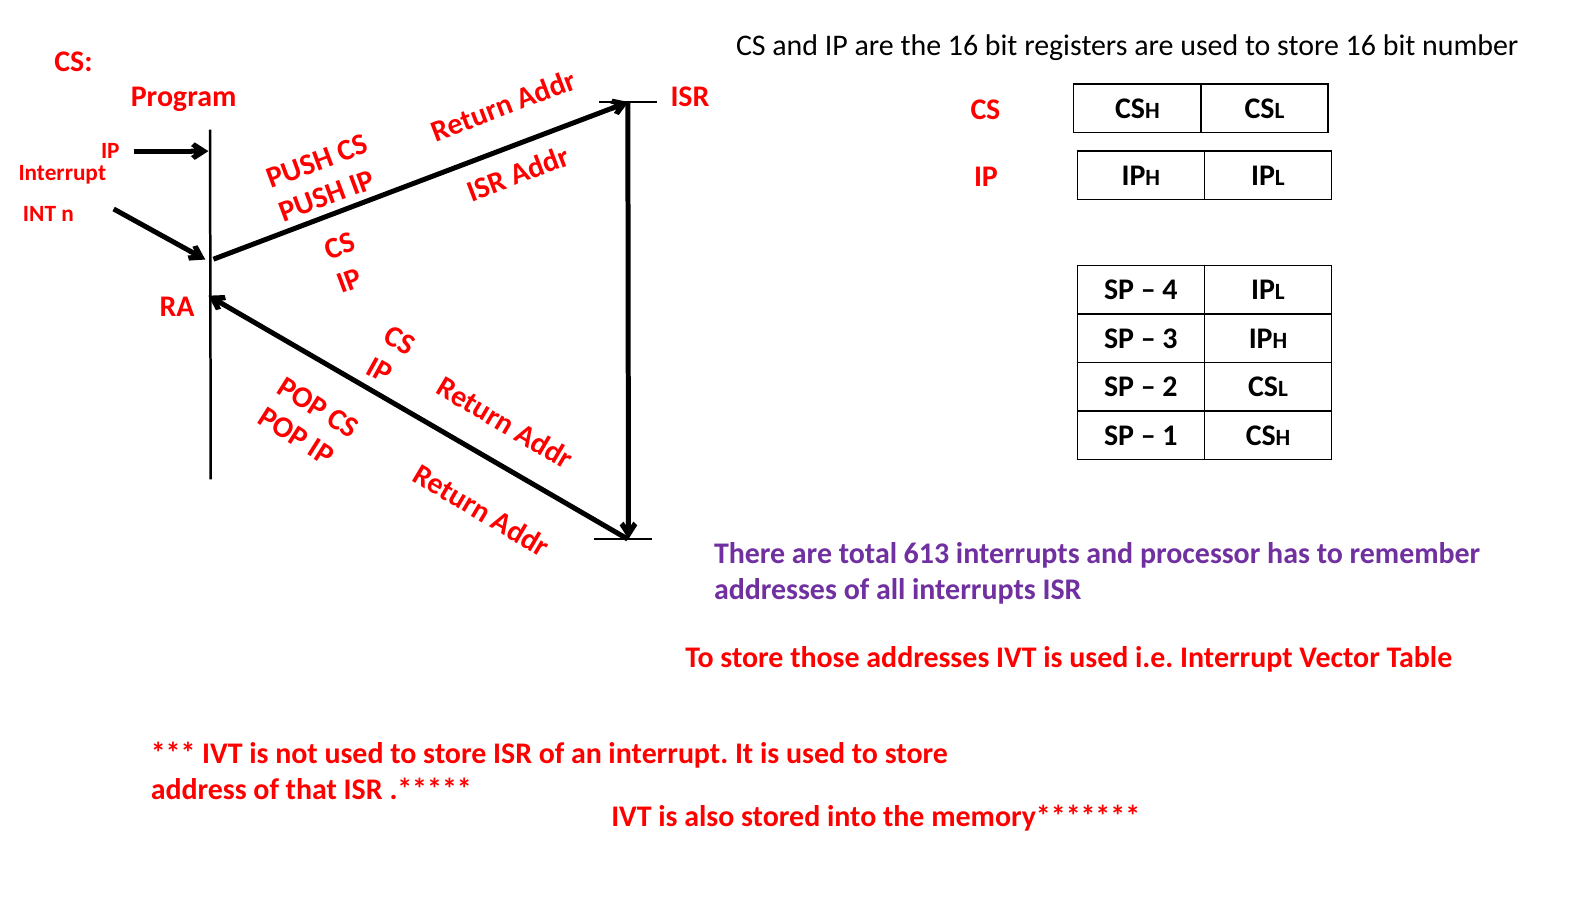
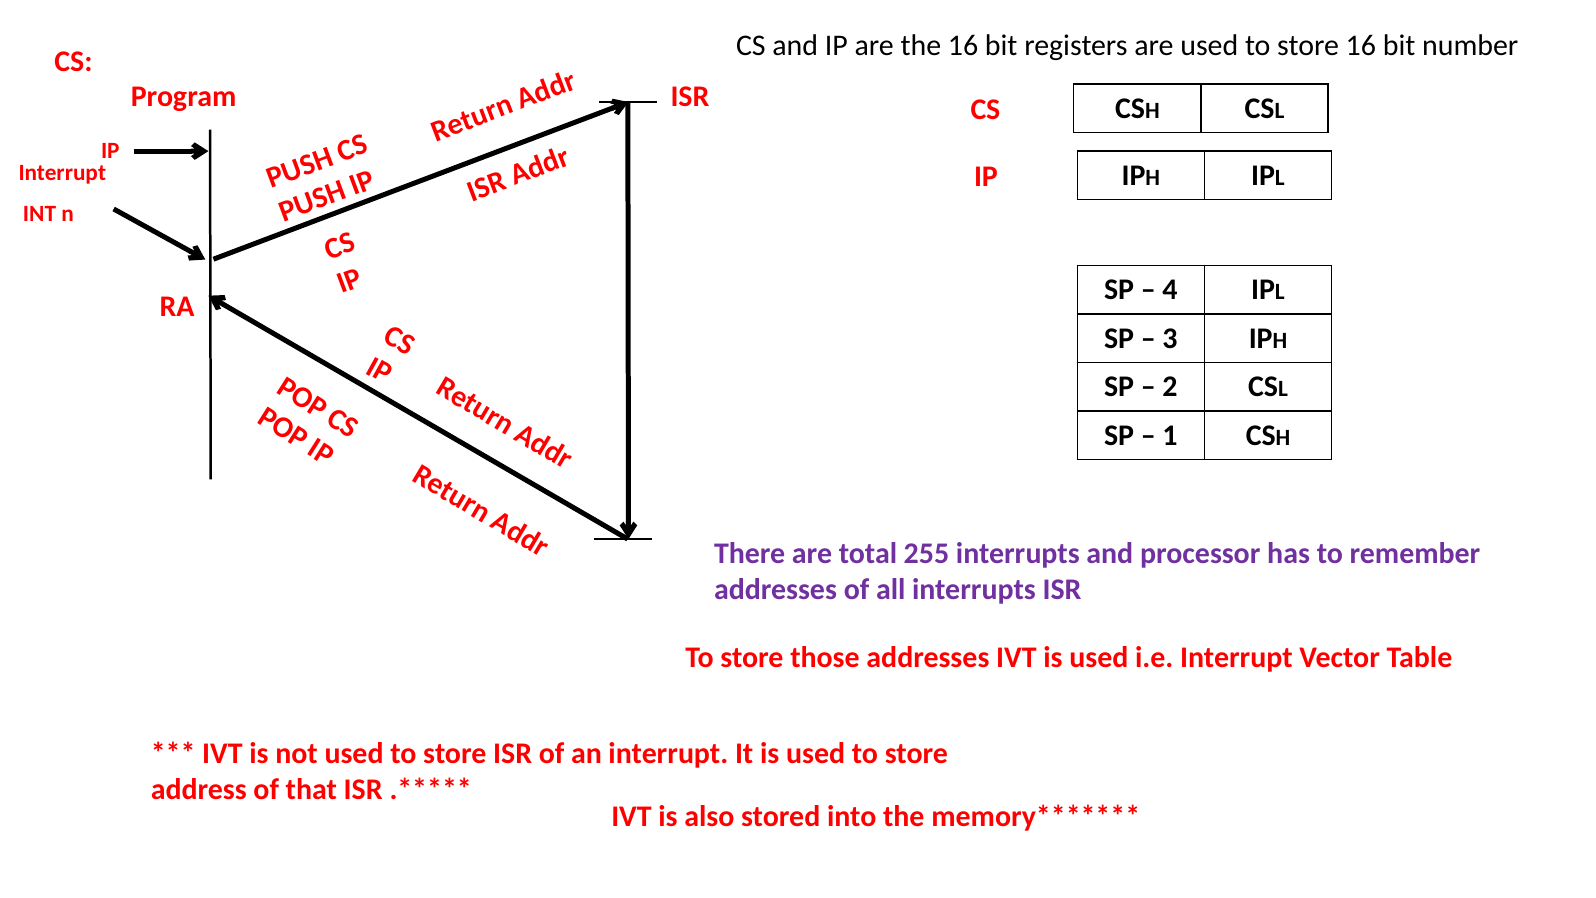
613: 613 -> 255 (927, 553)
